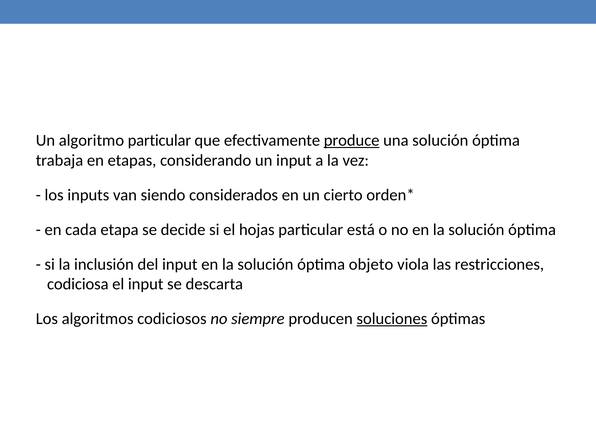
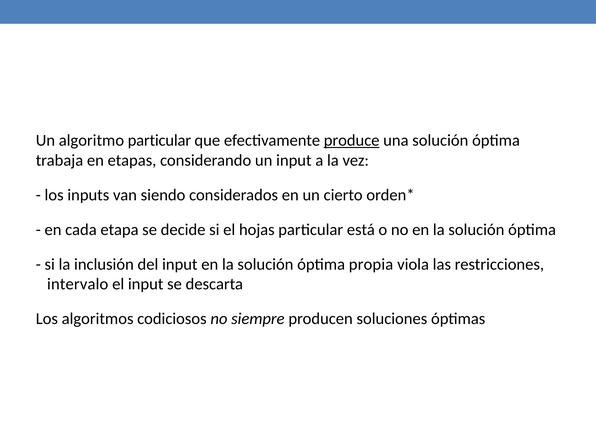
objeto: objeto -> propia (371, 264)
codiciosa: codiciosa -> intervalo (78, 284)
soluciones underline: present -> none (392, 319)
